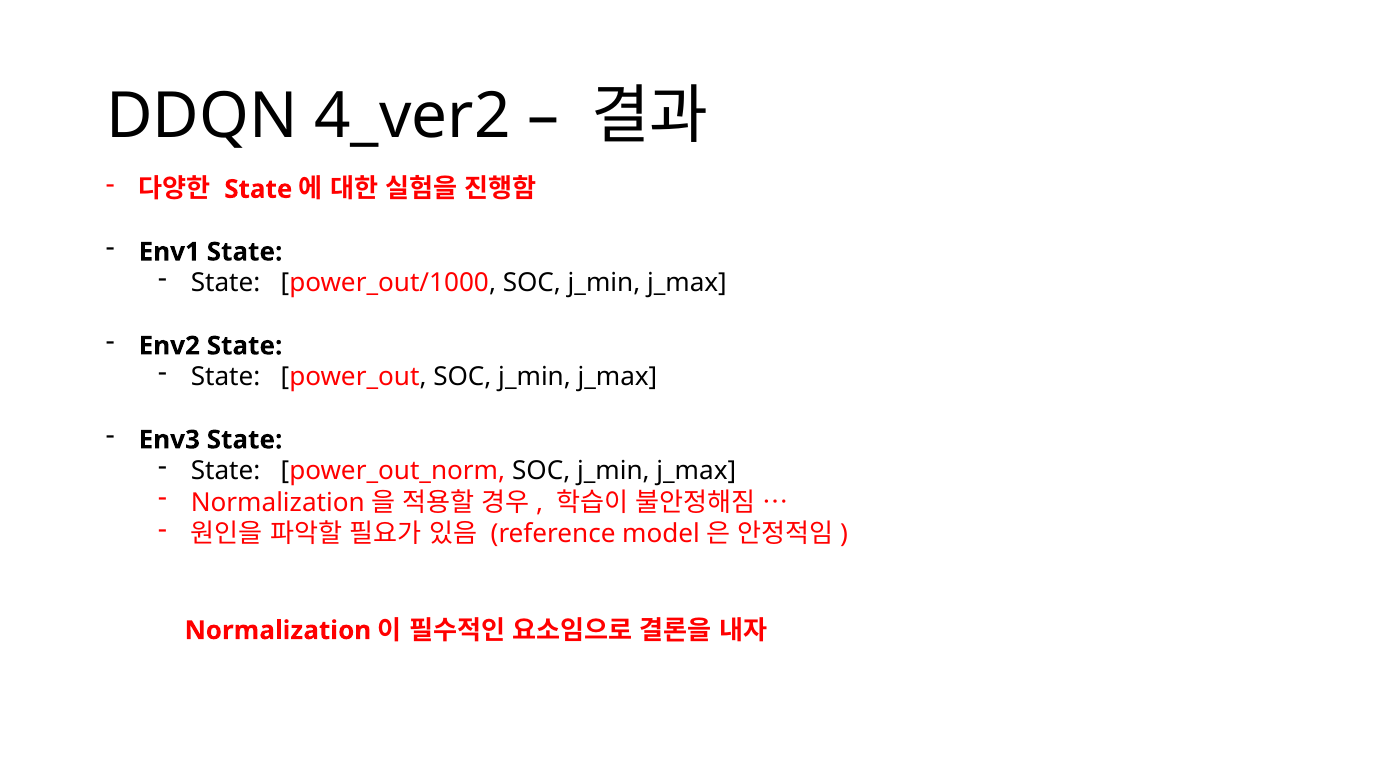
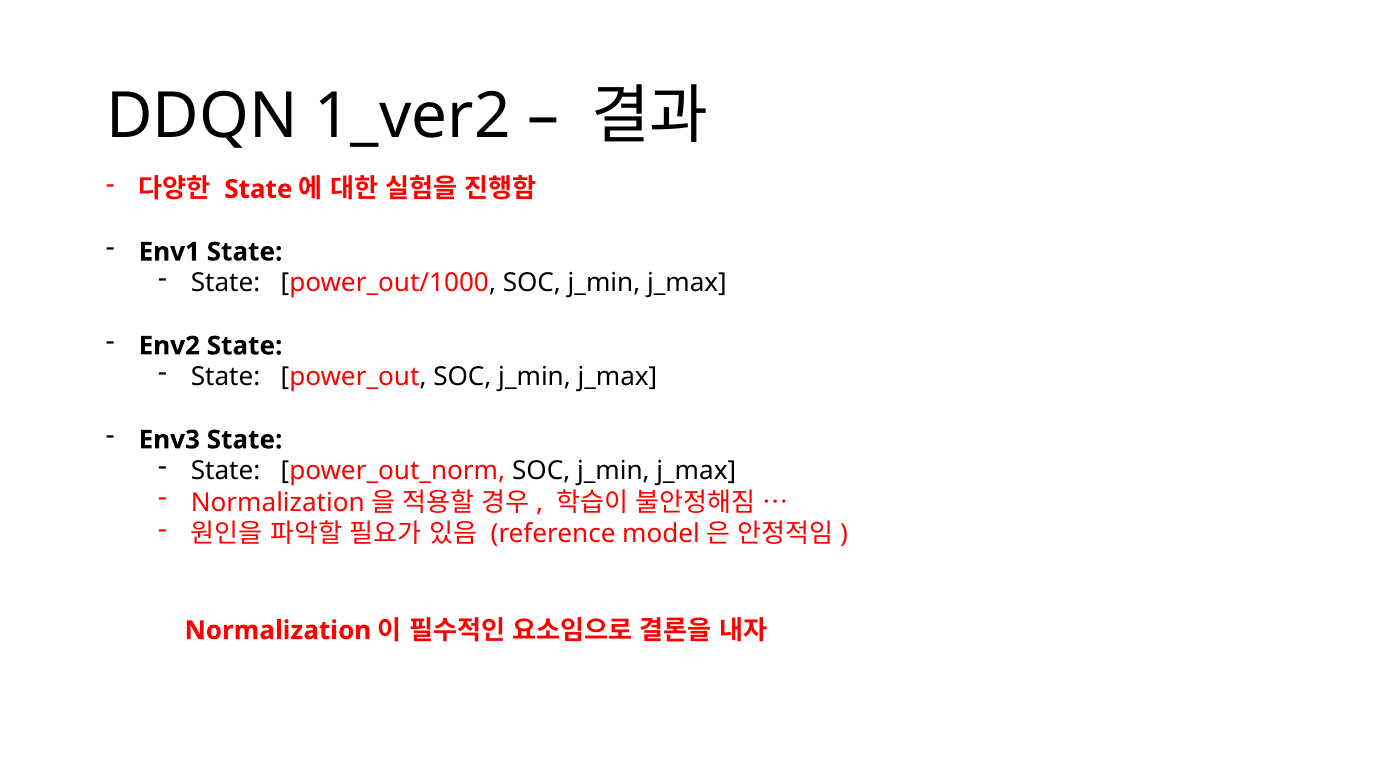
4_ver2: 4_ver2 -> 1_ver2 (413, 117)
